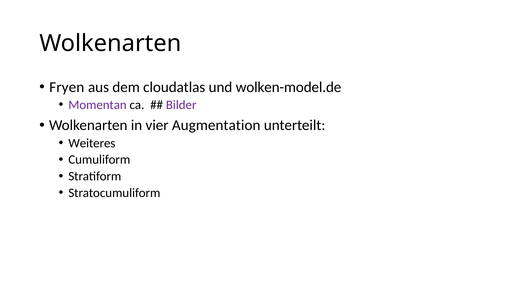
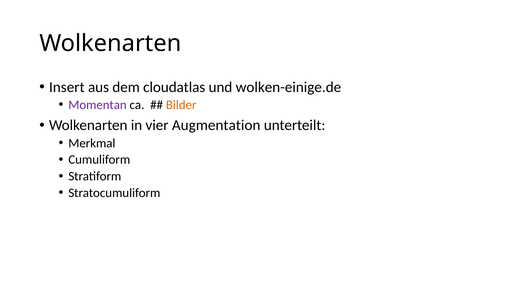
Fryen: Fryen -> Insert (67, 87)
wolken-model.de: wolken-model.de -> wolken-einige.de (288, 87)
Bilder colour: purple -> orange (181, 105)
Weiteres: Weiteres -> Merkmal (92, 143)
